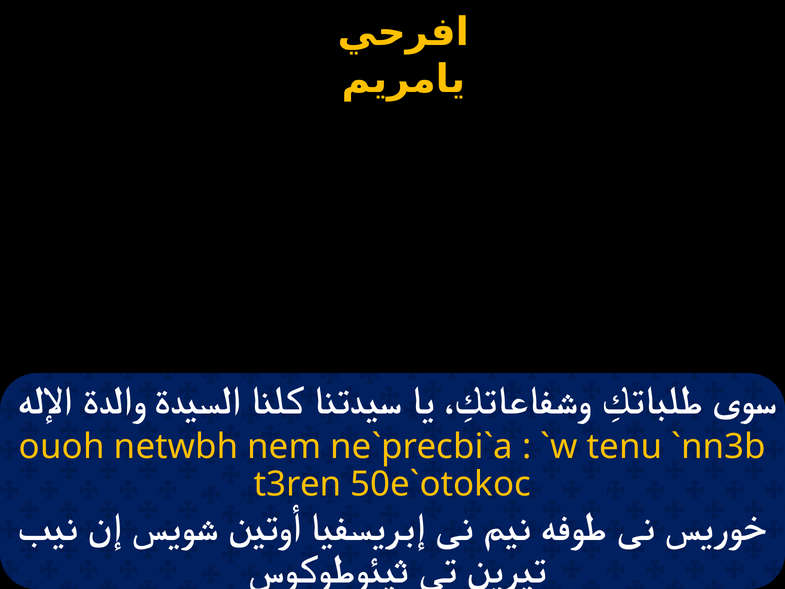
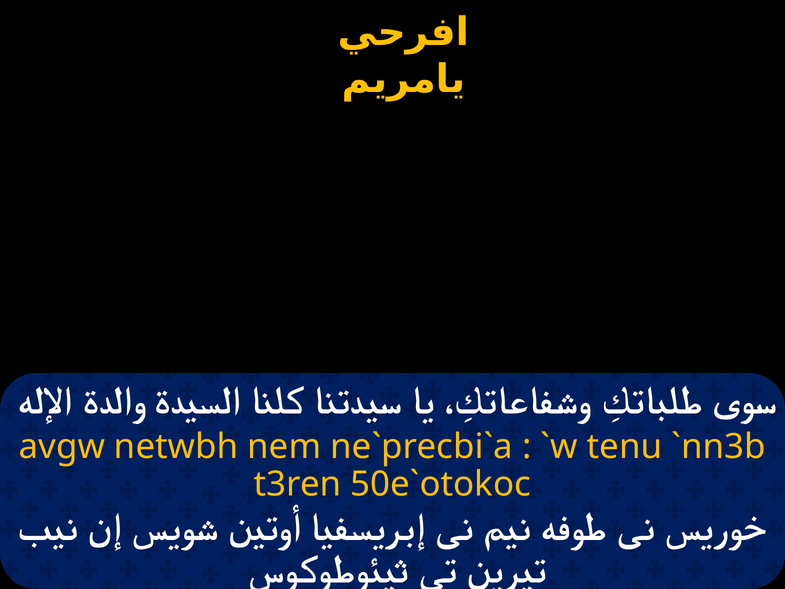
ouoh: ouoh -> avgw (62, 446)
